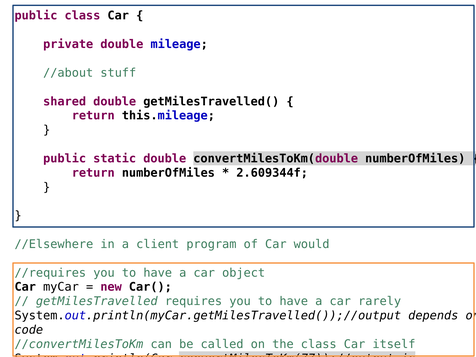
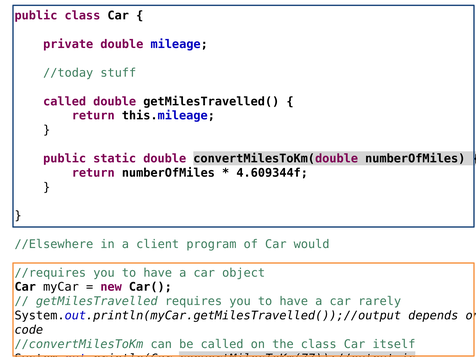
//about: //about -> //today (68, 73)
shared: shared -> called (65, 101)
2.609344f: 2.609344f -> 4.609344f (272, 173)
